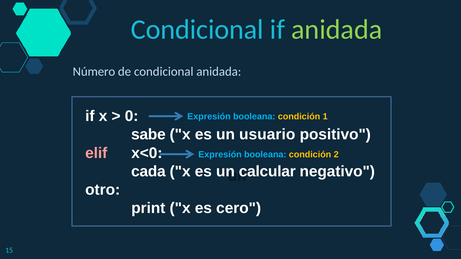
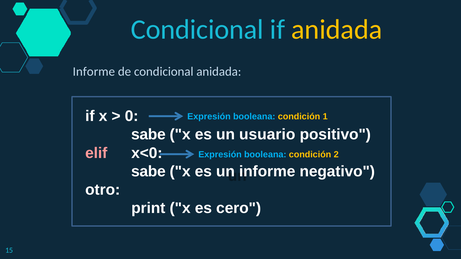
anidada colour: light green -> yellow (337, 29)
Número: Número -> Informe (94, 72)
cada: cada -> sabe (148, 172)
un calcular: calcular -> informe (267, 172)
